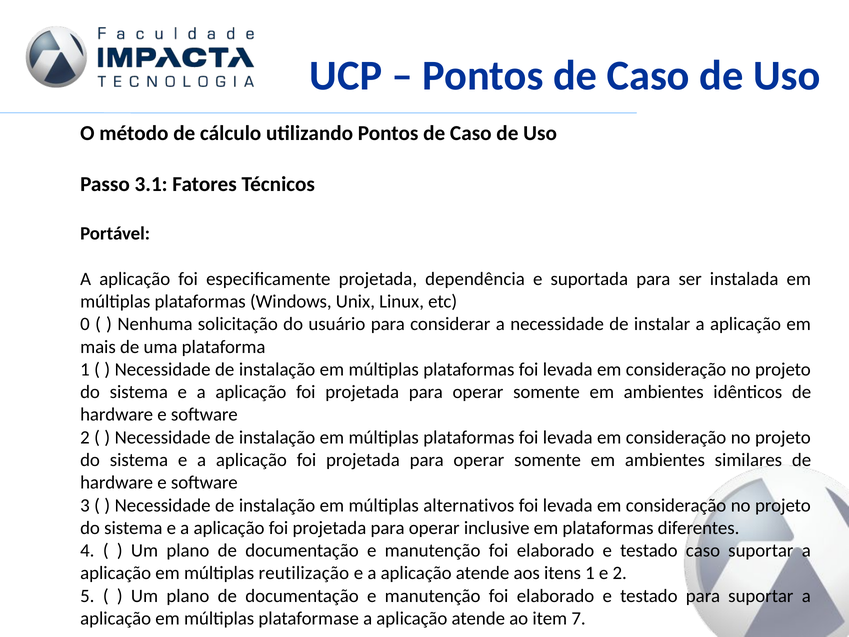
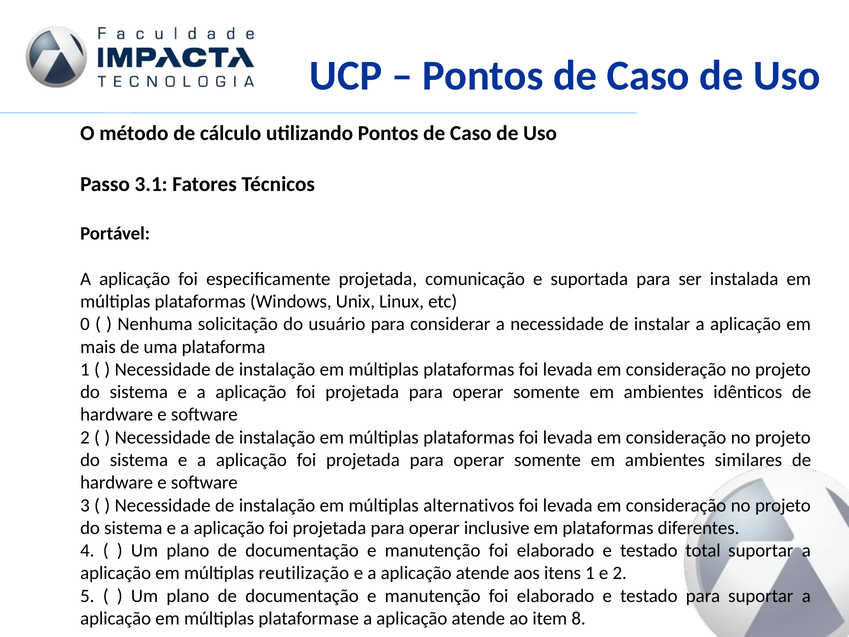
dependência: dependência -> comunicação (475, 279)
testado caso: caso -> total (703, 550)
7: 7 -> 8 (579, 618)
